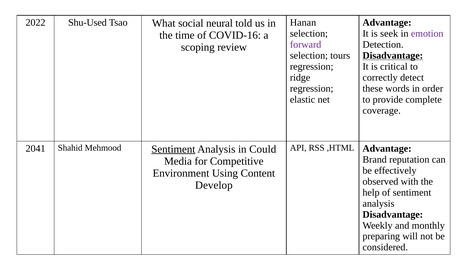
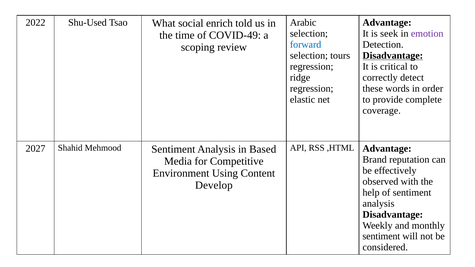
neural: neural -> enrich (219, 23)
Hanan: Hanan -> Arabic (303, 23)
COVID-16: COVID-16 -> COVID-49 (235, 35)
forward colour: purple -> blue (306, 45)
2041: 2041 -> 2027 (36, 149)
Sentiment underline: present -> none (173, 149)
Could: Could -> Based (263, 149)
preparing: preparing -> sentiment (381, 237)
